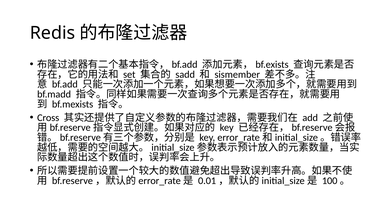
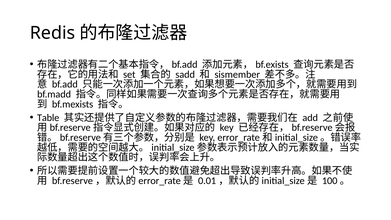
Cross: Cross -> Table (48, 118)
